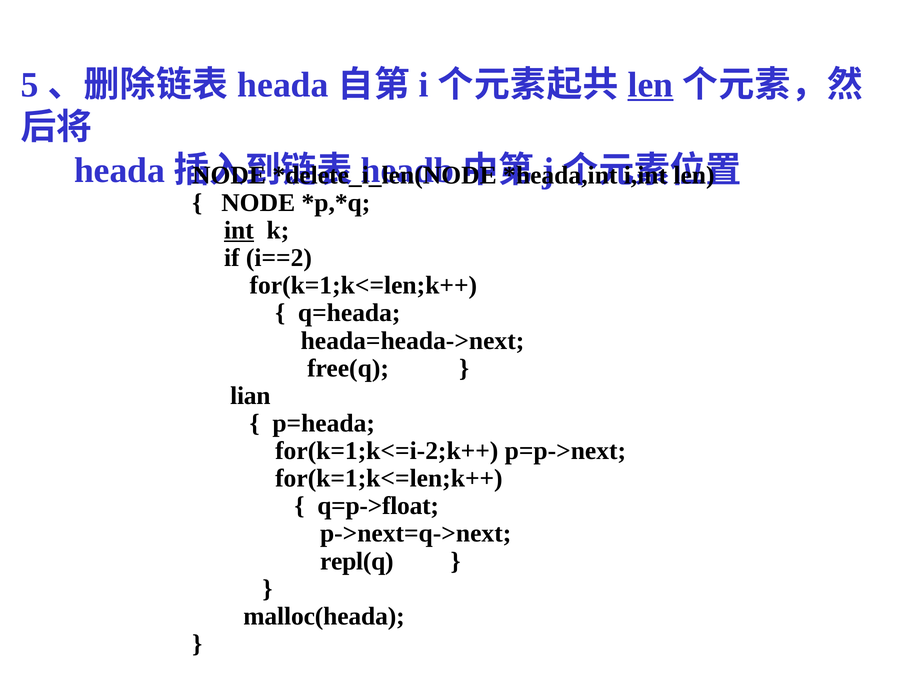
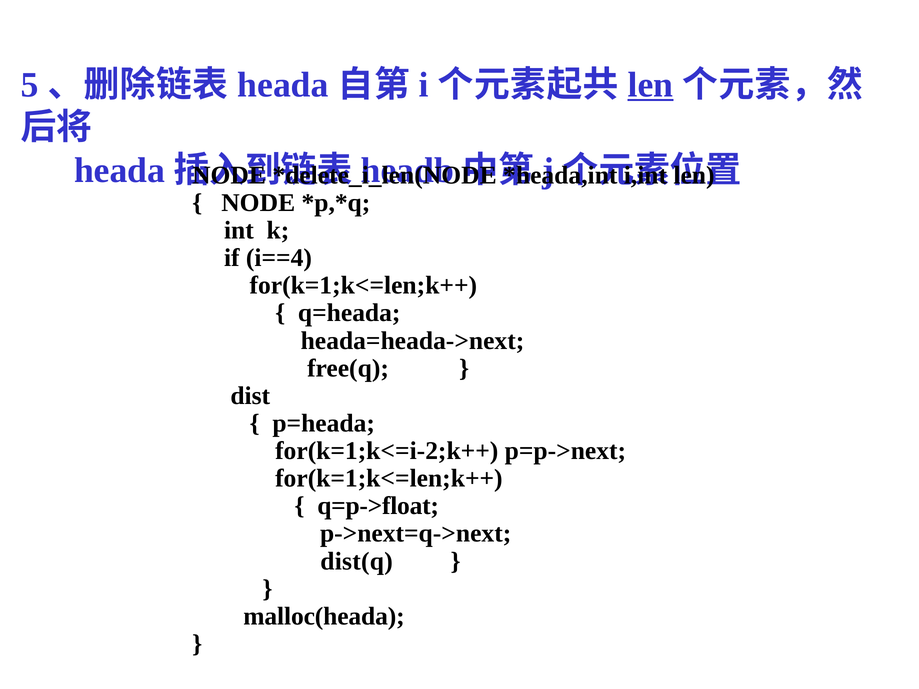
int underline: present -> none (239, 230)
i==2: i==2 -> i==4 (279, 258)
lian: lian -> dist (250, 396)
repl(q: repl(q -> dist(q (357, 561)
